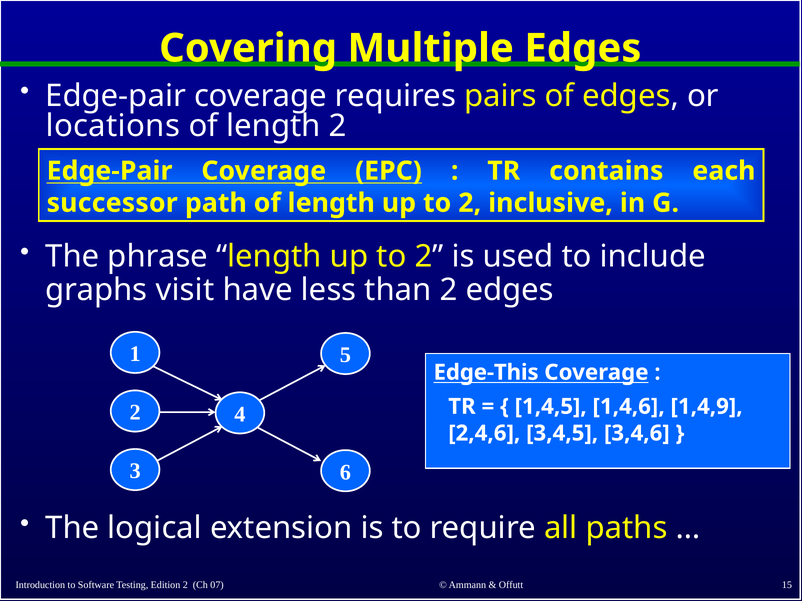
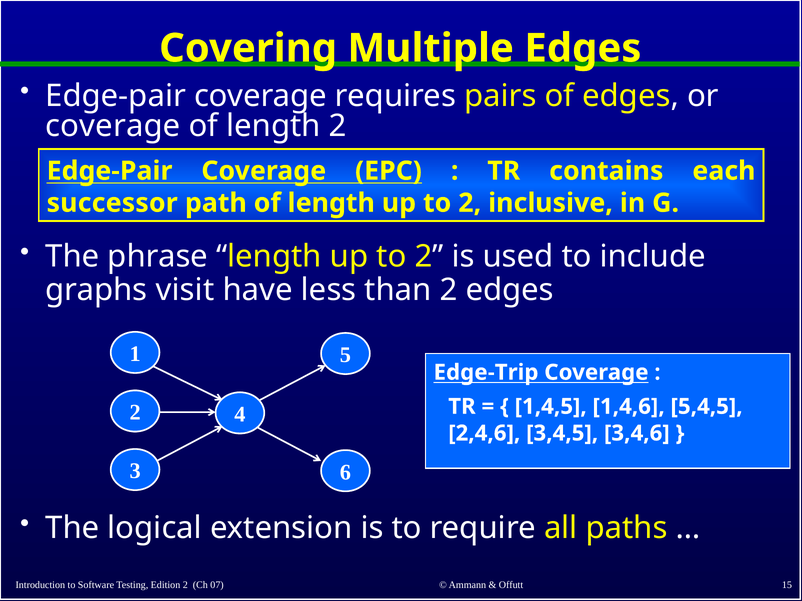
locations: locations -> coverage (113, 126)
Edge-This: Edge-This -> Edge-Trip (486, 373)
1,4,9: 1,4,9 -> 5,4,5 (707, 407)
